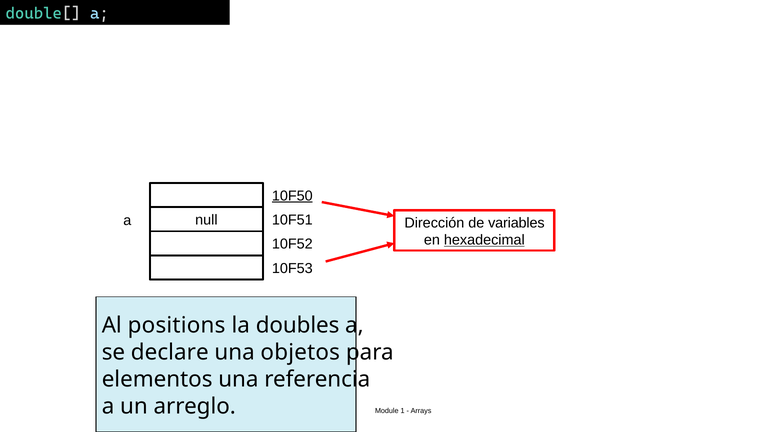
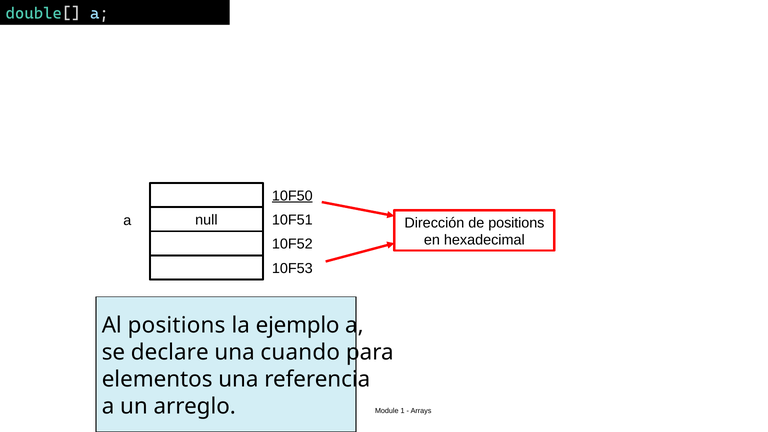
de variables: variables -> positions (516, 223)
hexadecimal underline: present -> none (484, 240)
doubles: doubles -> ejemplo (298, 326)
objetos: objetos -> cuando (300, 352)
